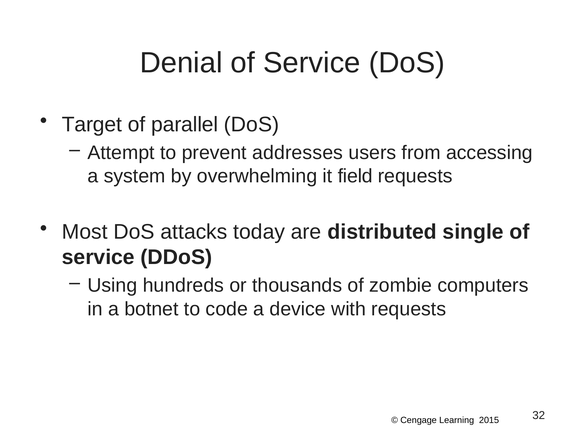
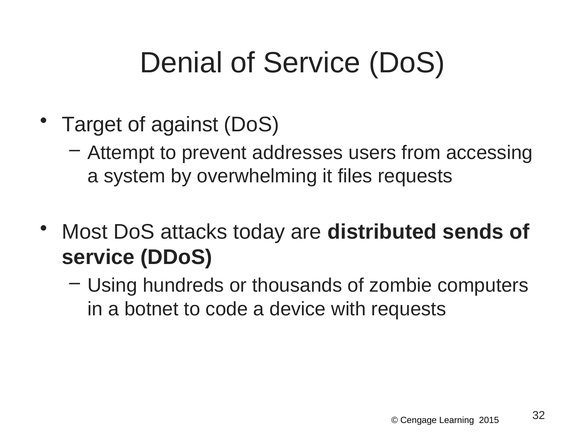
parallel: parallel -> against (185, 124)
field: field -> files (355, 176)
single: single -> sends (473, 232)
